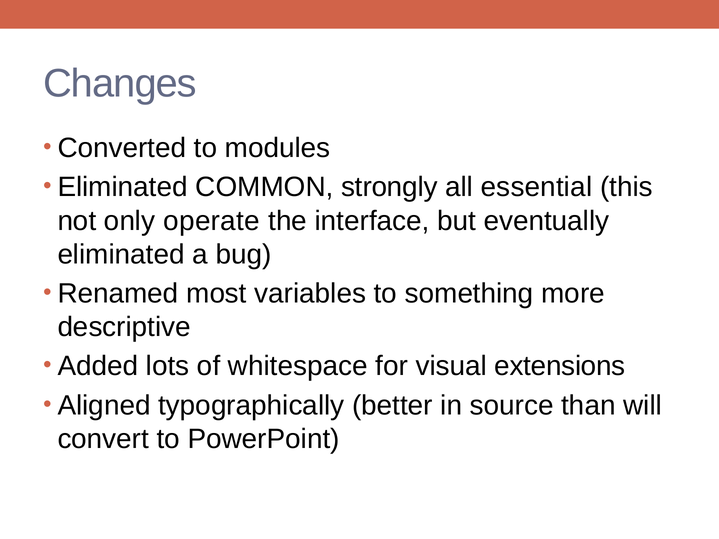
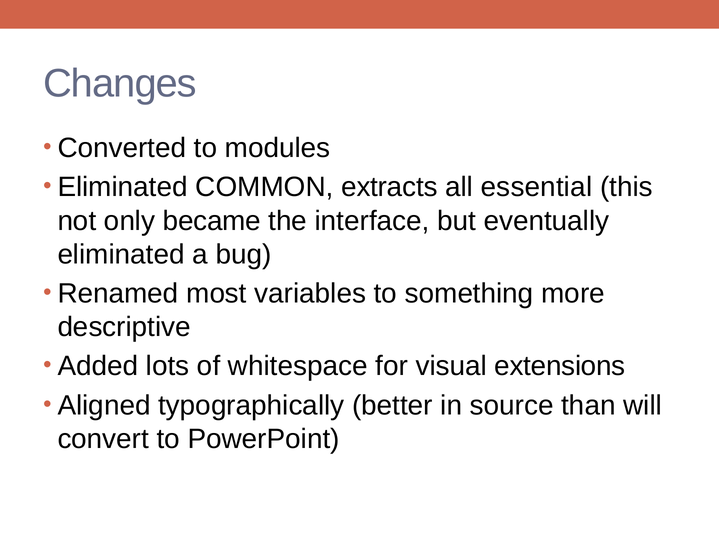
strongly: strongly -> extracts (389, 187)
operate: operate -> became (212, 221)
